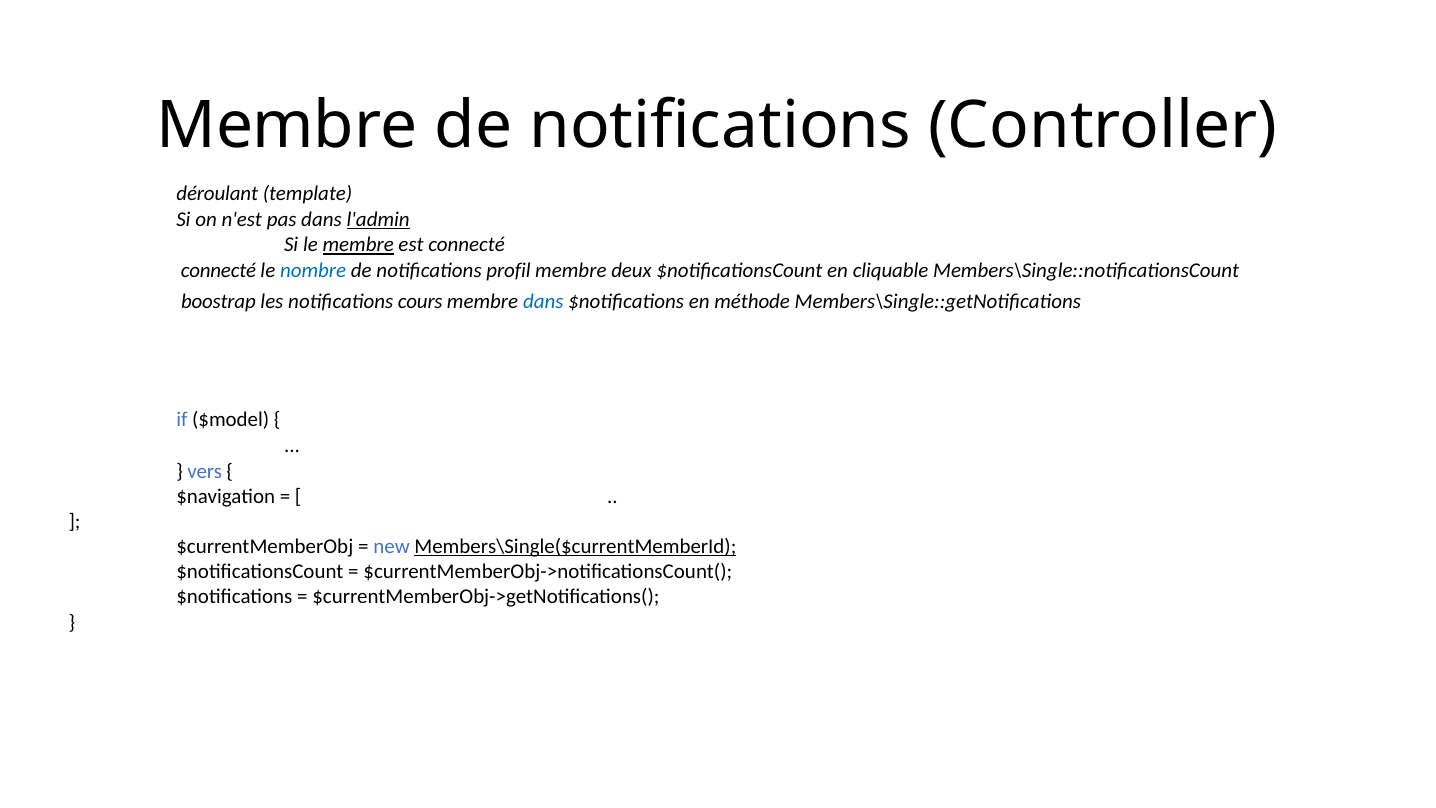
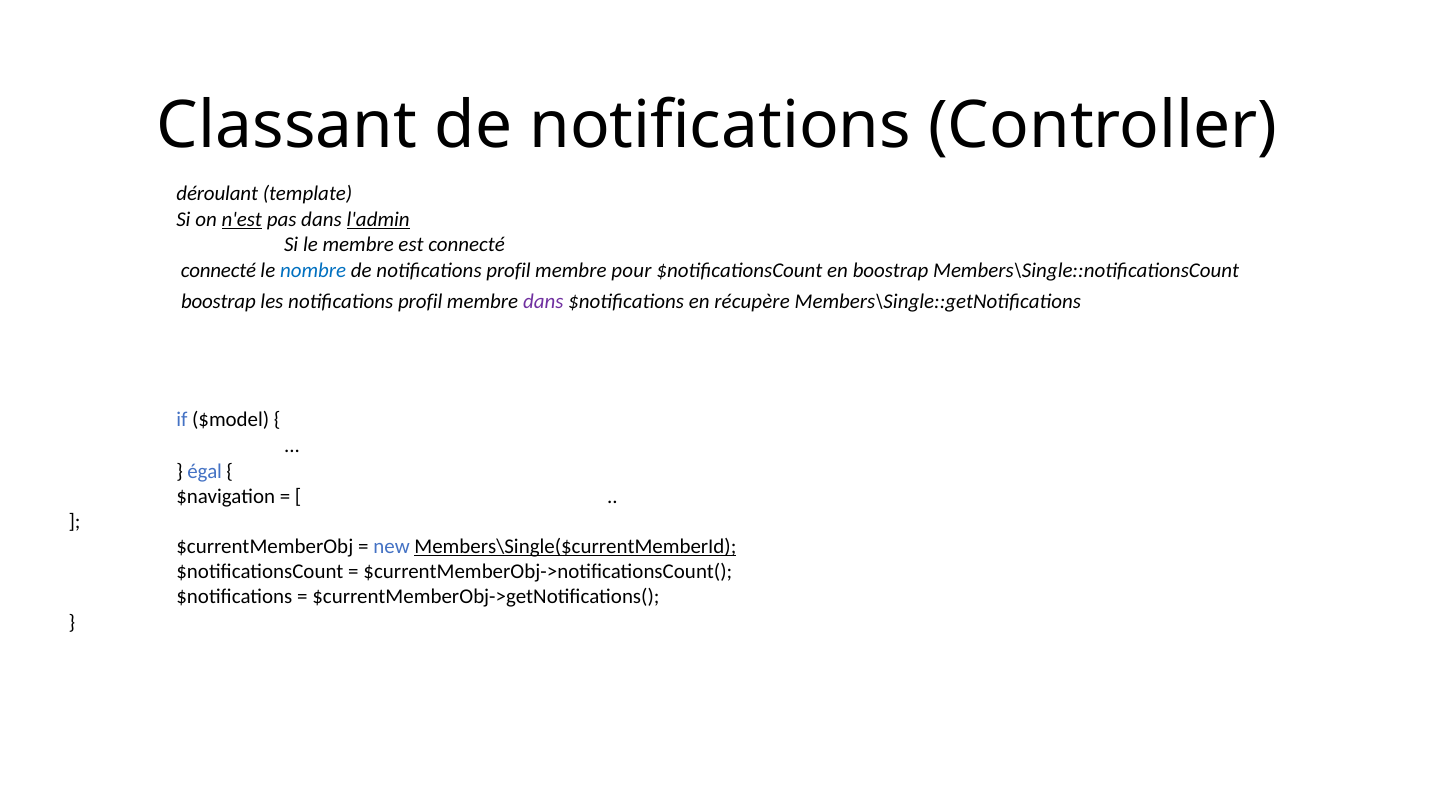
Membre: Membre -> Classant (287, 126)
n'est underline: none -> present (242, 220)
membre underline: present -> none (358, 245)
deux: deux -> pour (631, 270)
en cliquable: cliquable -> boostrap (891, 270)
les notifications cours: cours -> profil (420, 301)
dans colour: blue -> purple (543, 301)
méthode: méthode -> récupère (752, 301)
vers: vers -> égal (205, 471)
